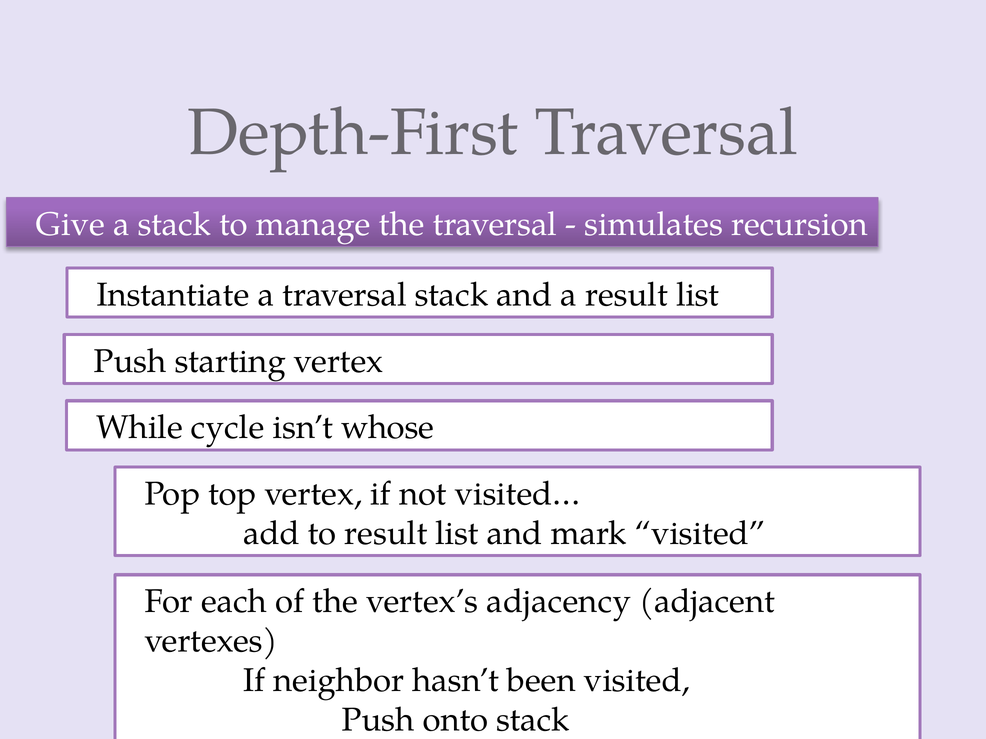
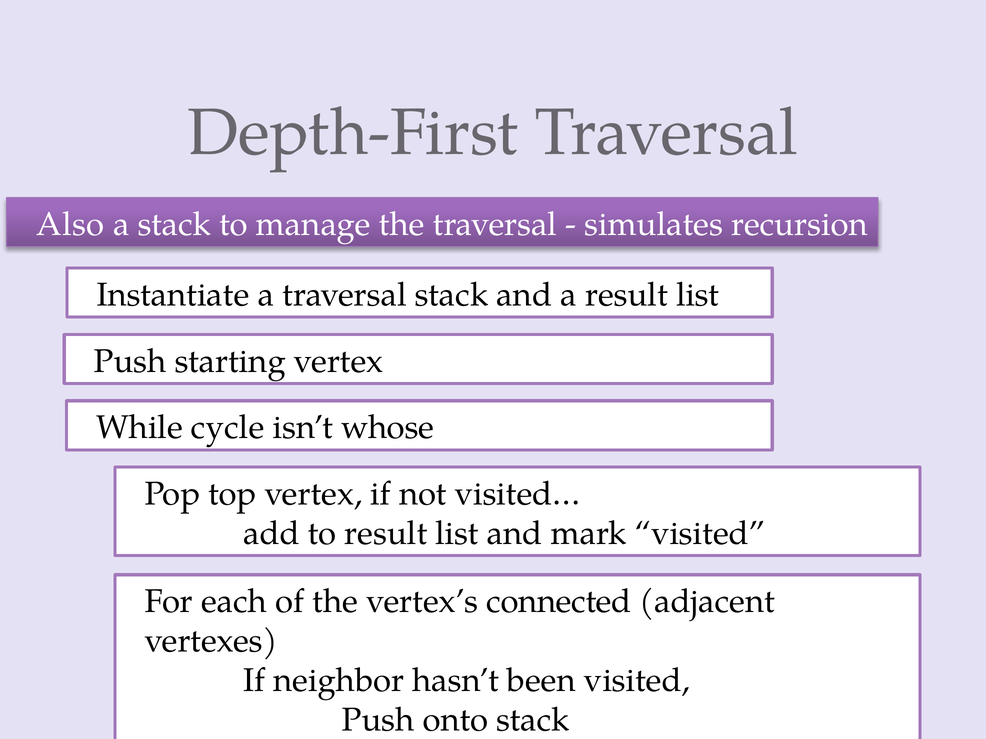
Give: Give -> Also (70, 225)
adjacency: adjacency -> connected (559, 602)
